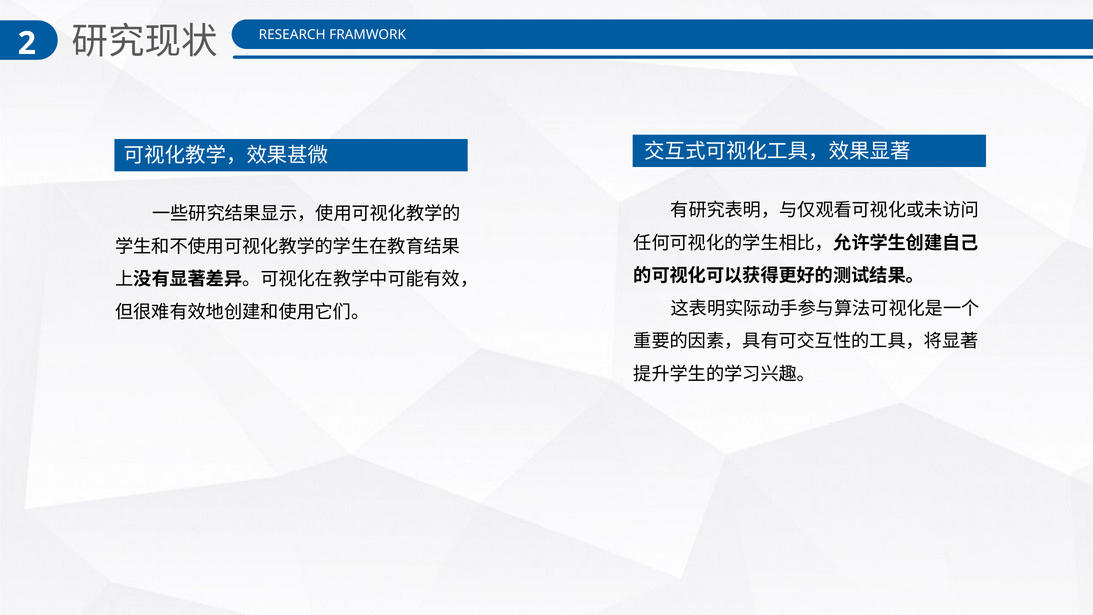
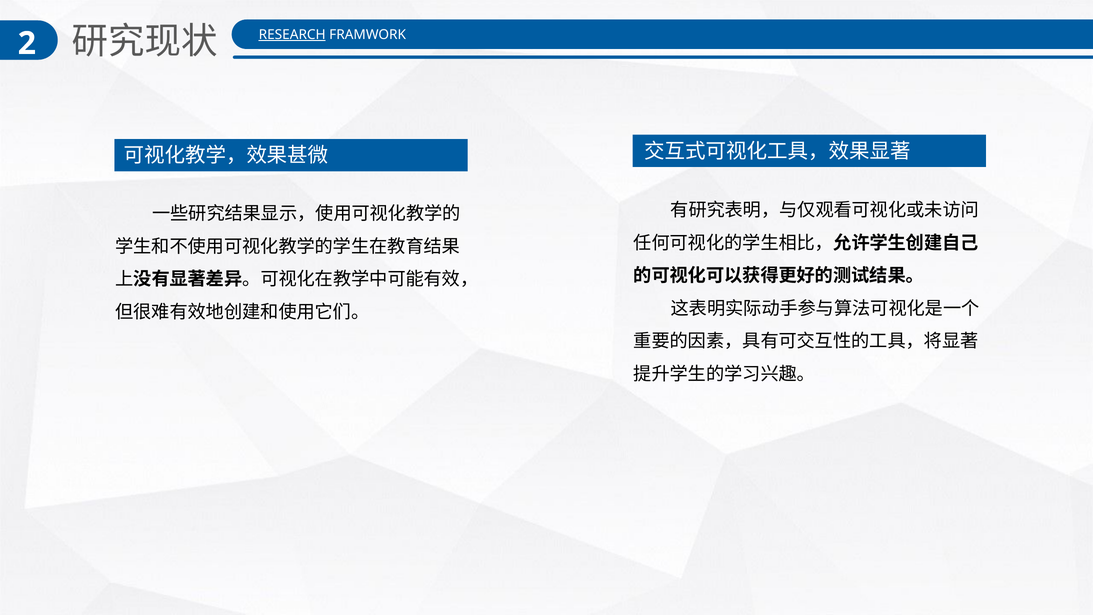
RESEARCH underline: none -> present (292, 35)
